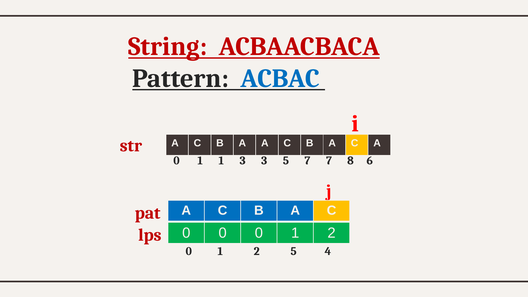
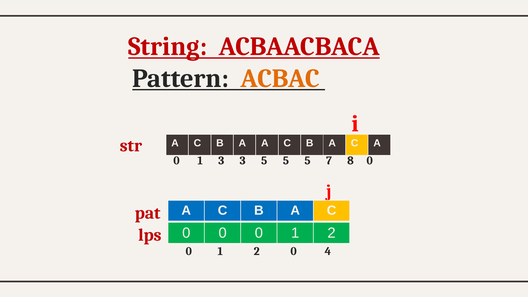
ACBAC colour: blue -> orange (280, 78)
1 1: 1 -> 3 (221, 161)
3 3: 3 -> 5 (264, 161)
7: 7 -> 5 (307, 161)
8 6: 6 -> 0 (370, 161)
2 5: 5 -> 0 (294, 251)
